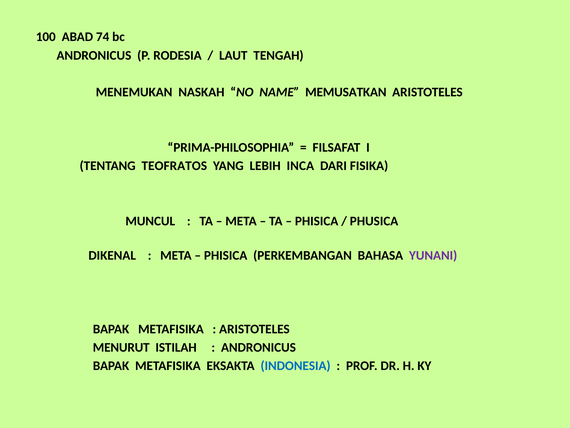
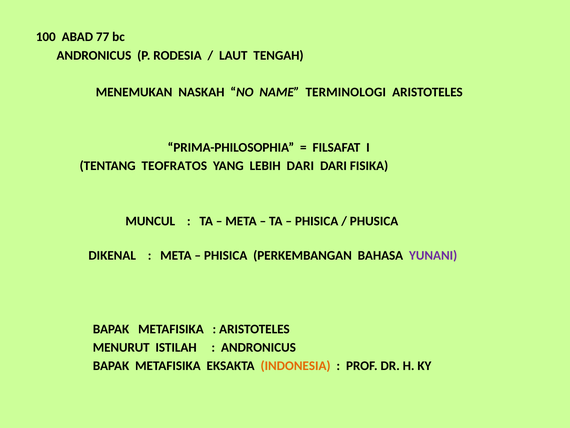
74: 74 -> 77 (103, 37)
MEMUSATKAN: MEMUSATKAN -> TERMINOLOGI (346, 92)
LEBIH INCA: INCA -> DARI (300, 166)
INDONESIA colour: blue -> orange (296, 365)
